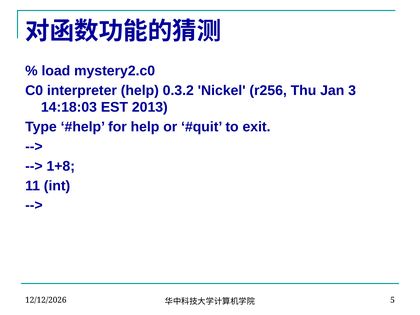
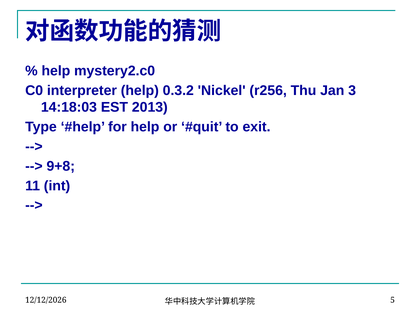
load: load -> help (56, 71)
1+8: 1+8 -> 9+8 (61, 166)
